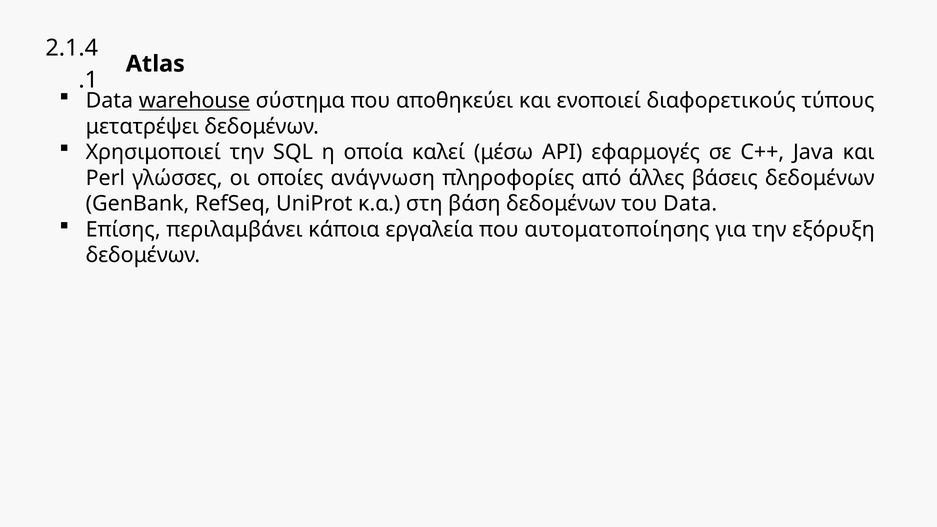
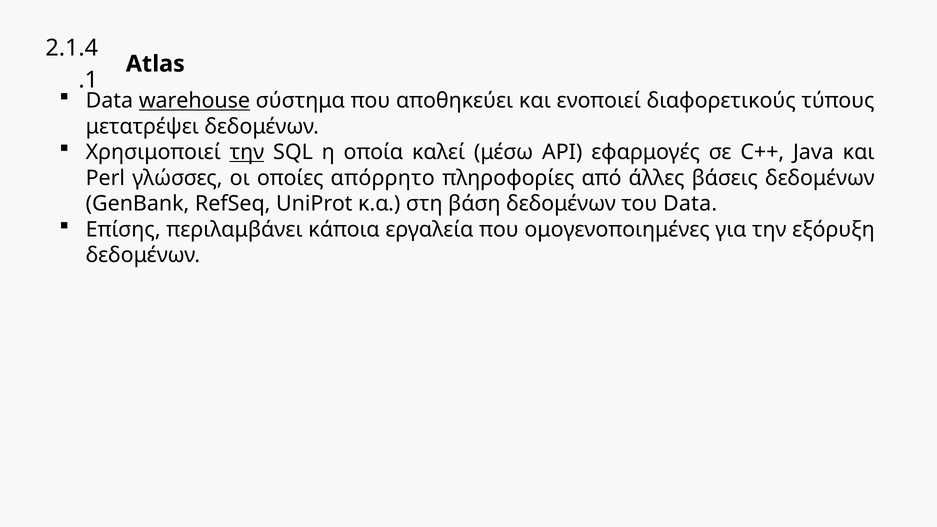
την underline: none -> present (247, 152)
ανάγνωση: ανάγνωση -> απόρρητο (383, 178)
αυτοματοποίησης: αυτοματοποίησης -> ομογενοποιημένες (617, 230)
